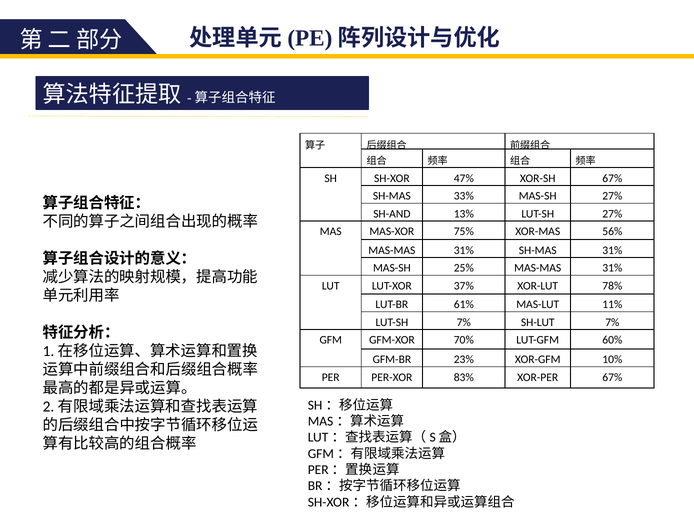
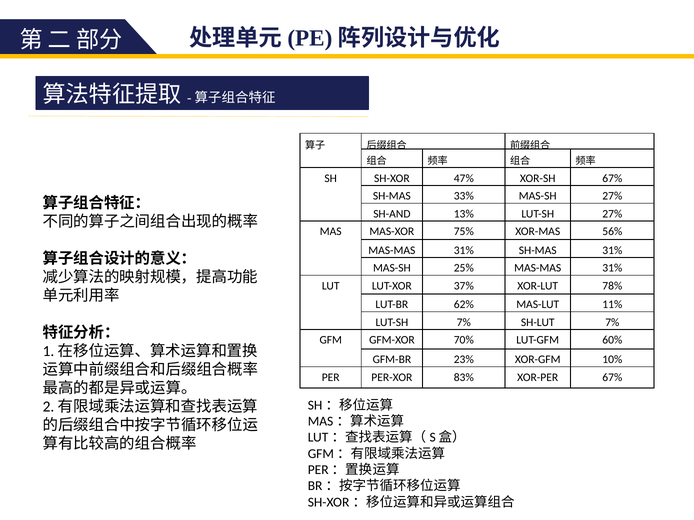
61%: 61% -> 62% (464, 305)
